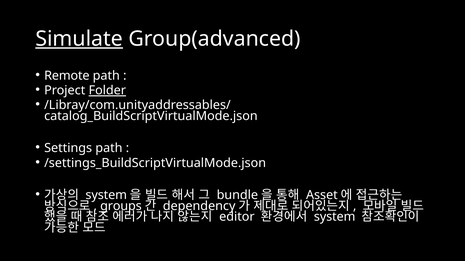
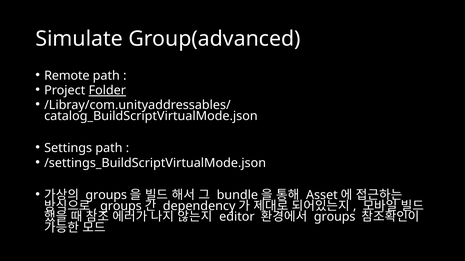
Simulate underline: present -> none (79, 39)
system: system -> groups (106, 195)
system: system -> groups (335, 217)
